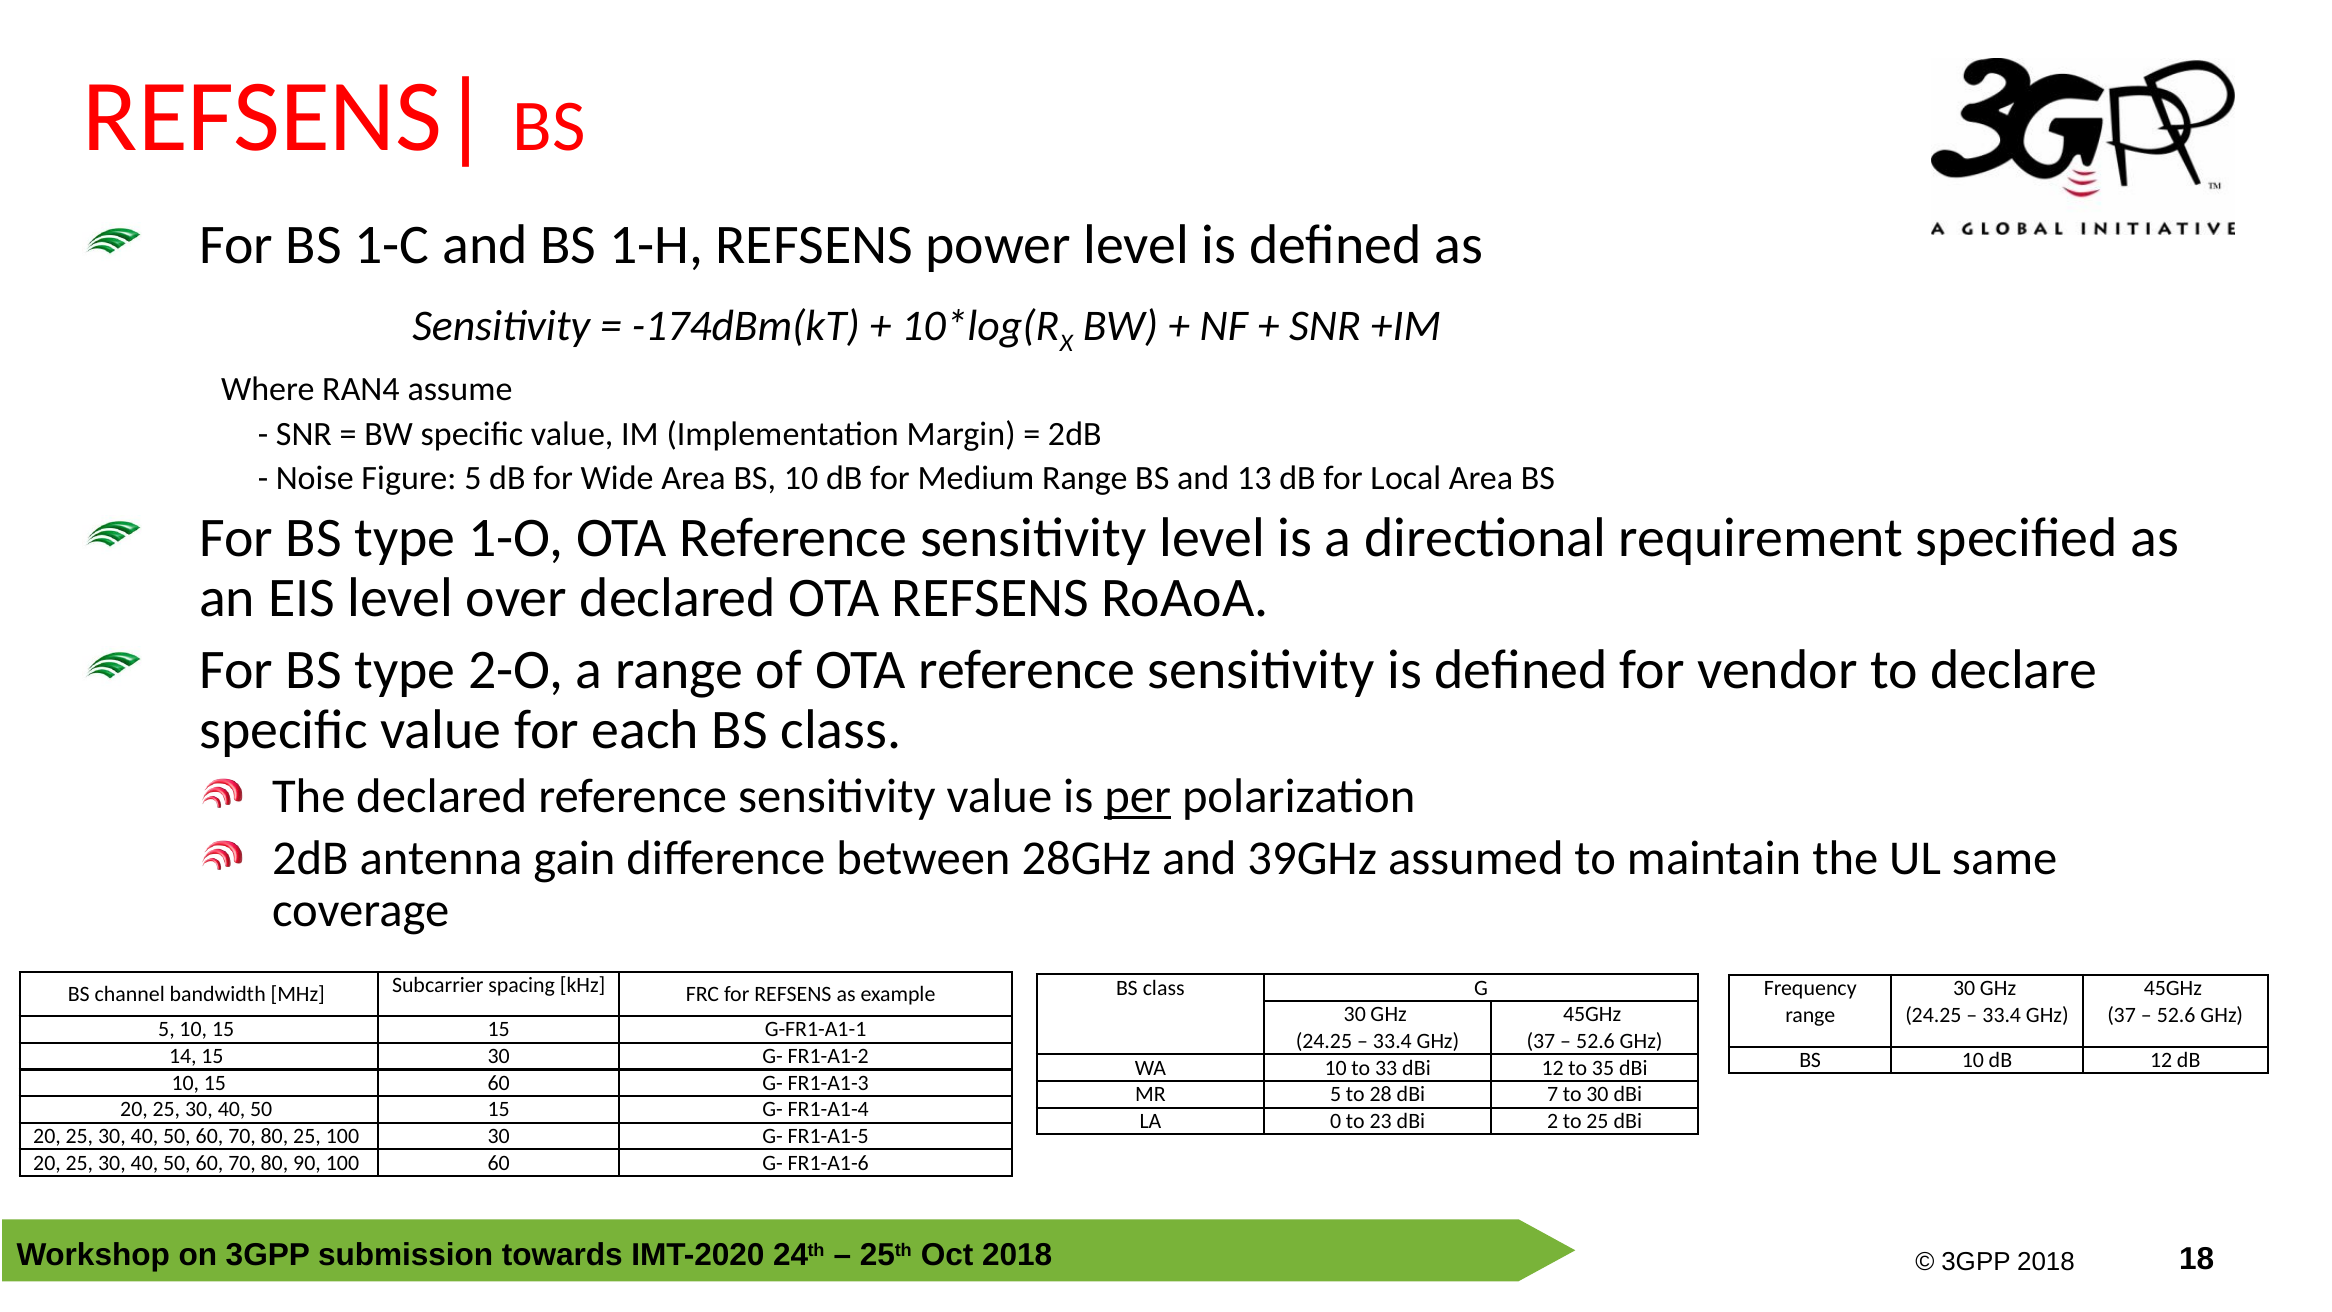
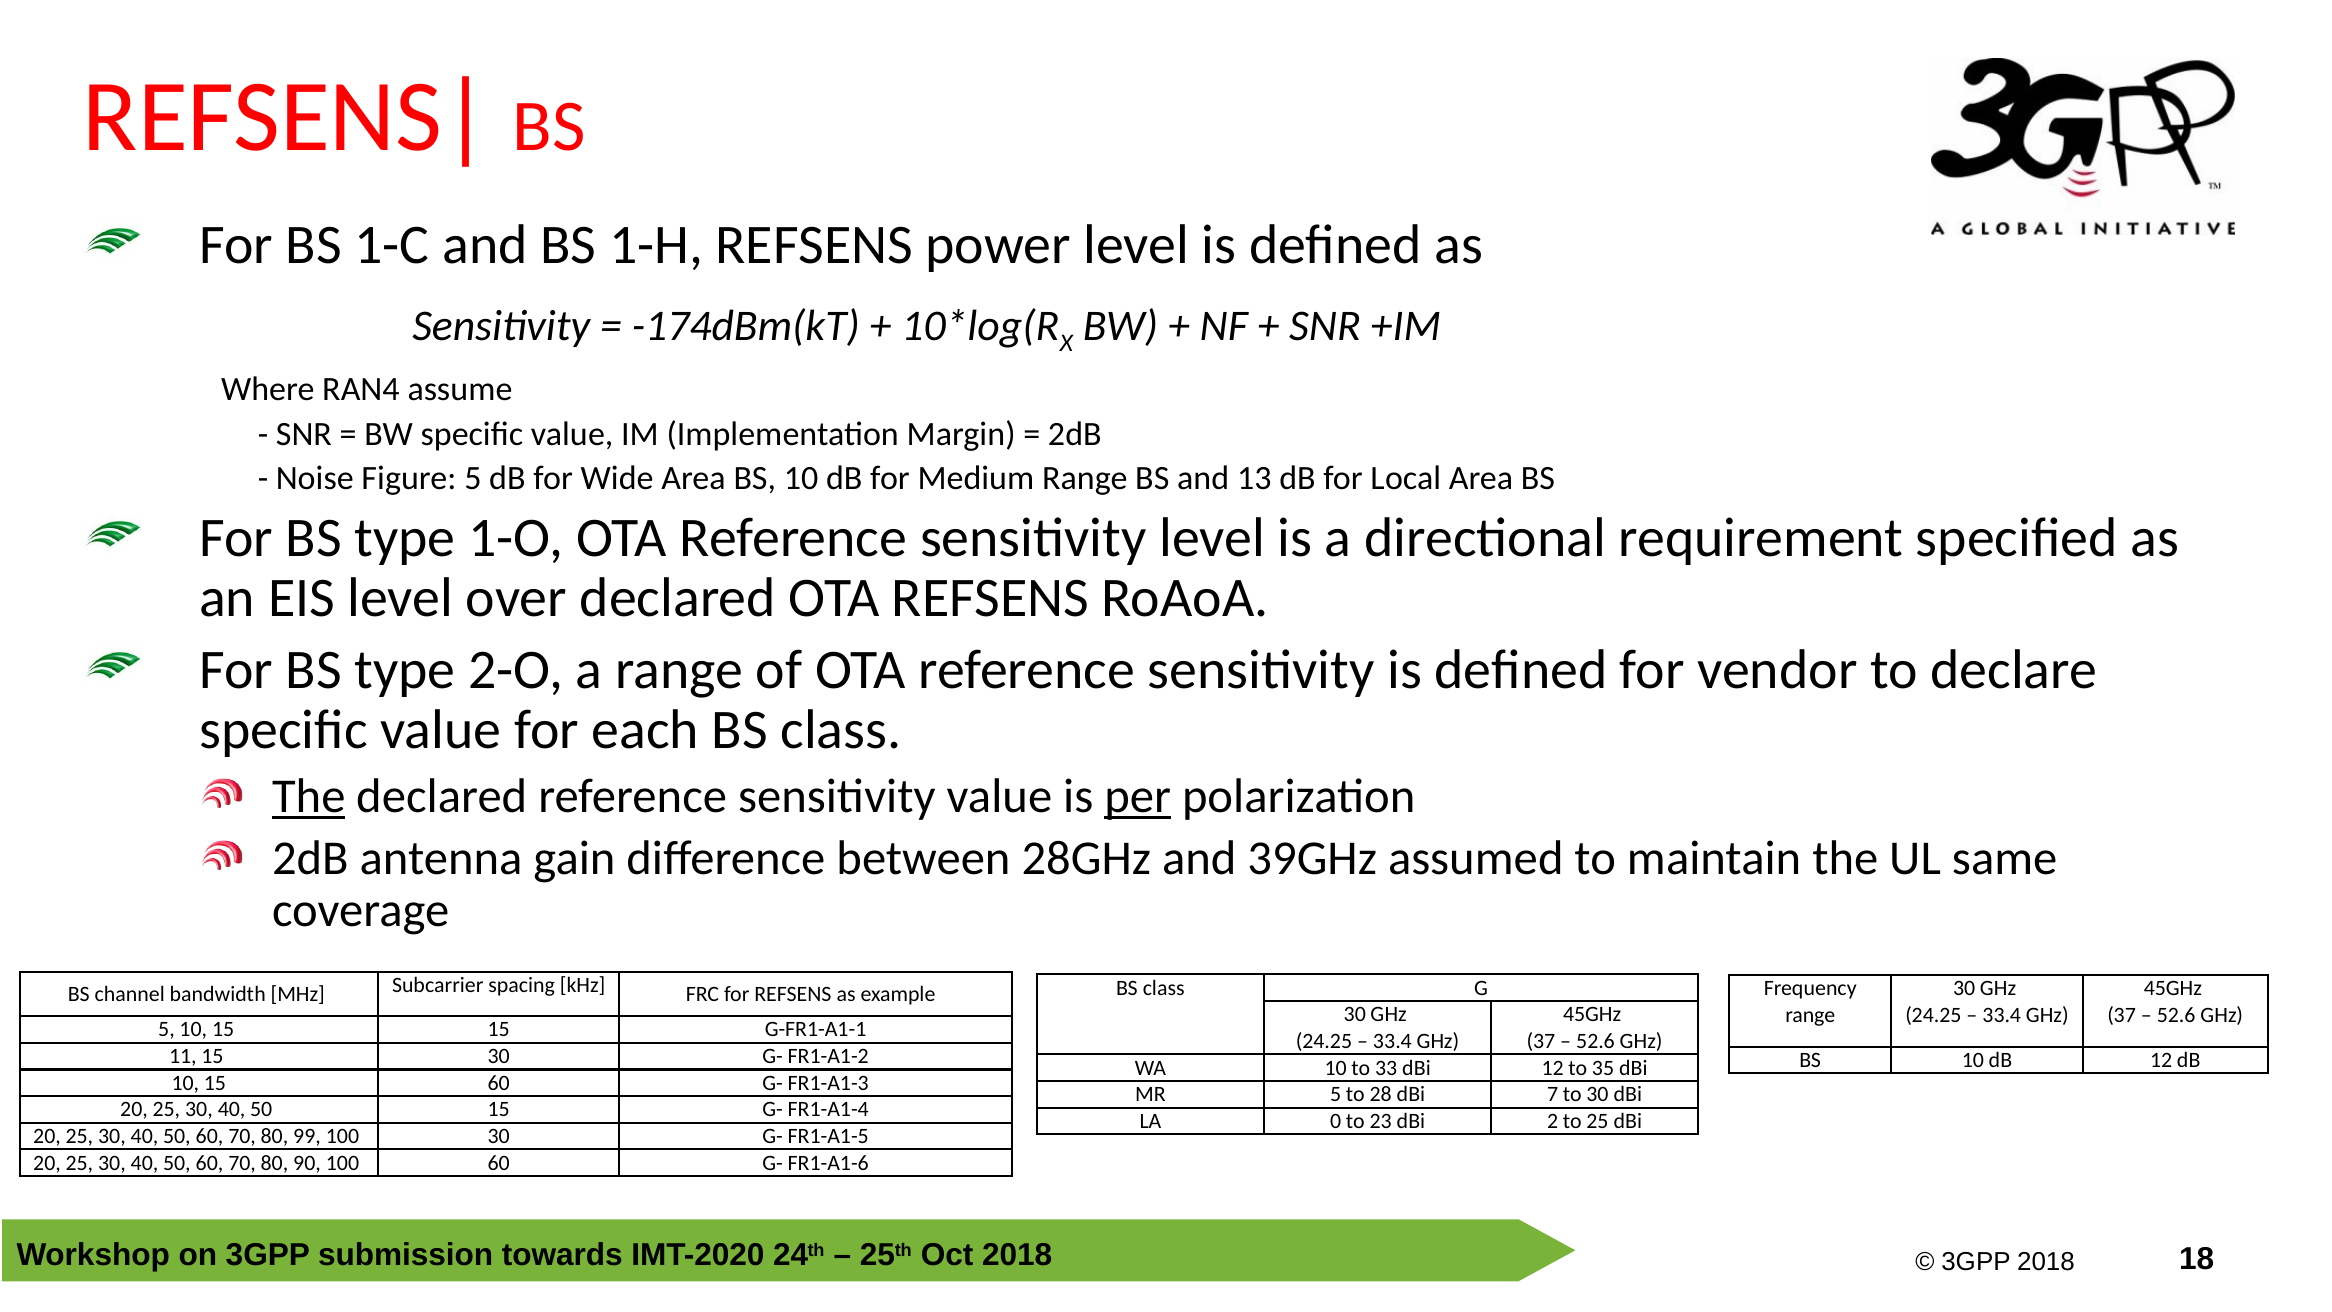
The underline: none -> present (309, 796)
14: 14 -> 11 (183, 1056)
80 25: 25 -> 99 (307, 1136)
